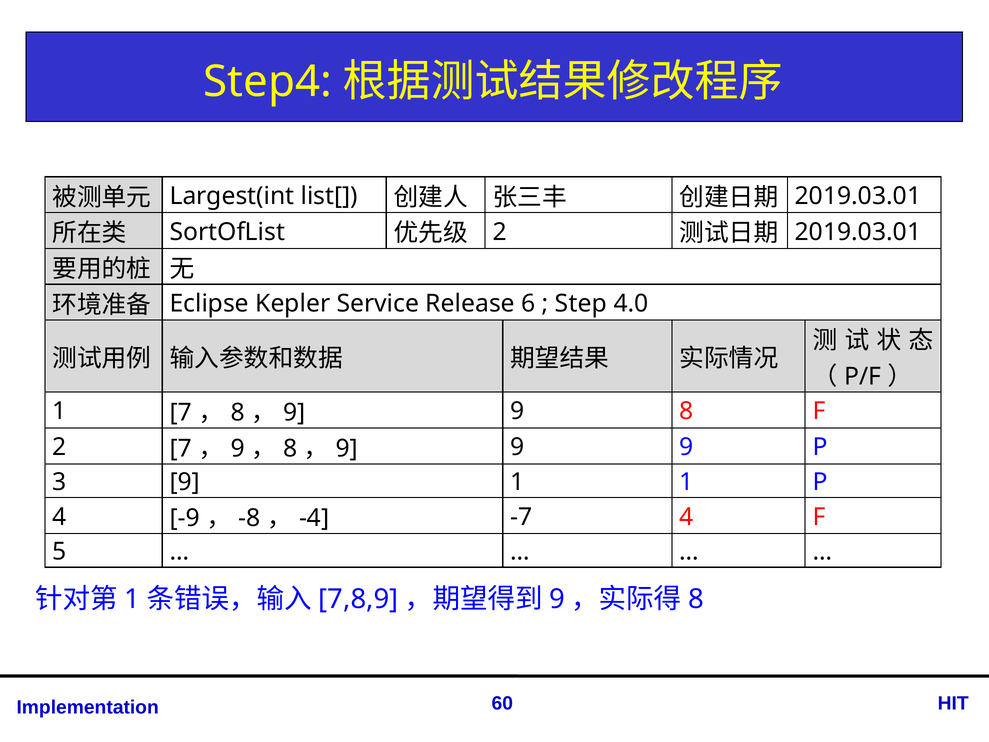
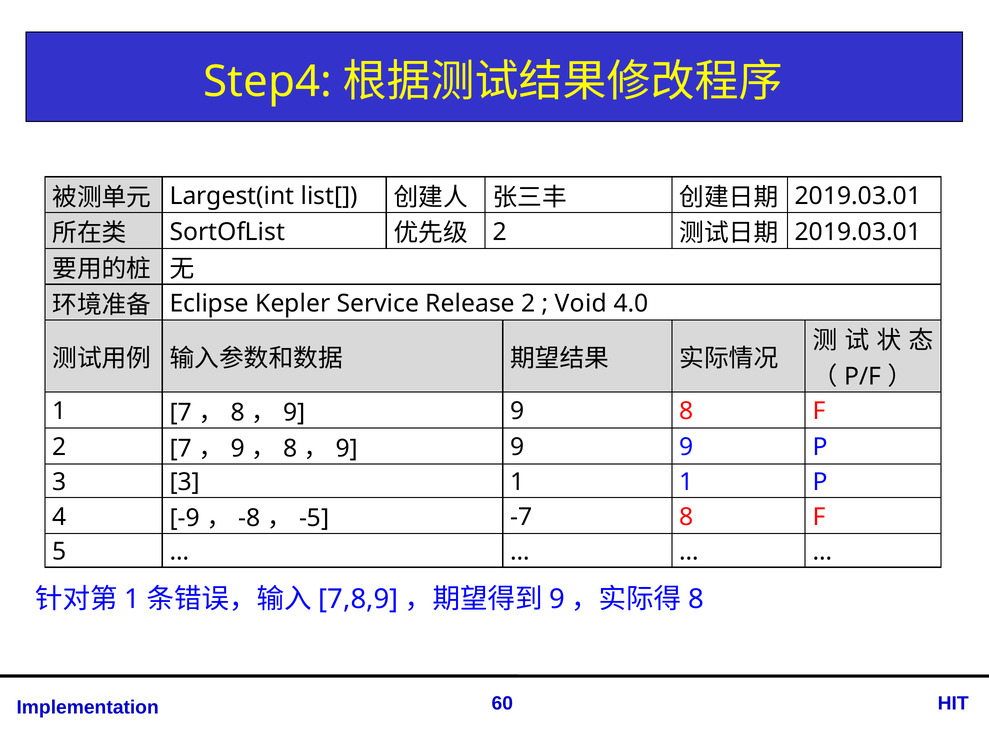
Release 6: 6 -> 2 (528, 303)
Step: Step -> Void (581, 303)
3 9: 9 -> 3 (185, 482)
-4: -4 -> -5 (314, 518)
-7 4: 4 -> 8 (686, 517)
